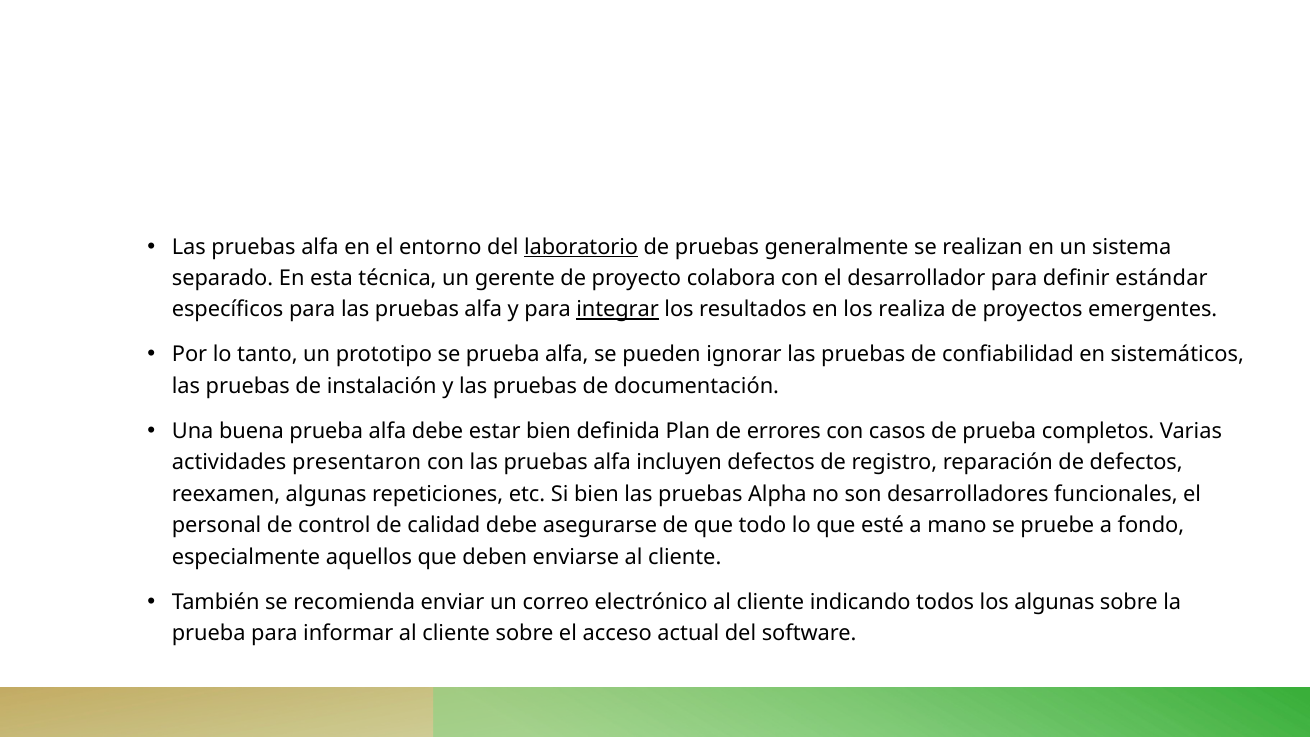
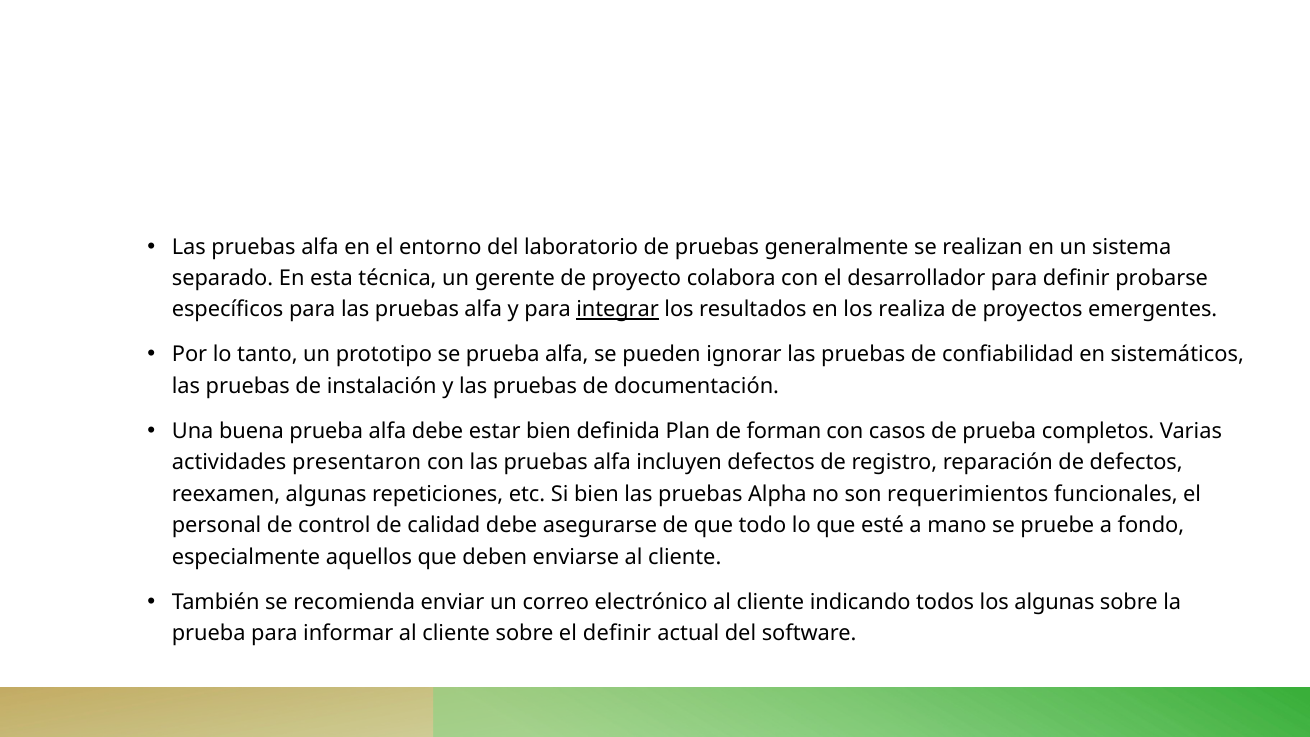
laboratorio underline: present -> none (581, 247)
estándar: estándar -> probarse (1162, 278)
errores: errores -> forman (784, 431)
desarrolladores: desarrolladores -> requerimientos (968, 494)
el acceso: acceso -> definir (617, 633)
